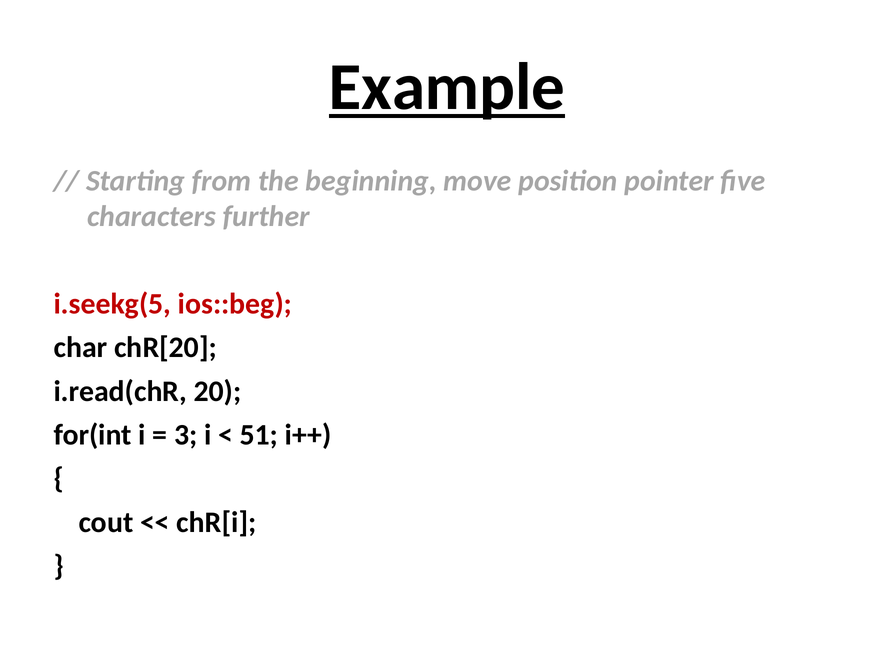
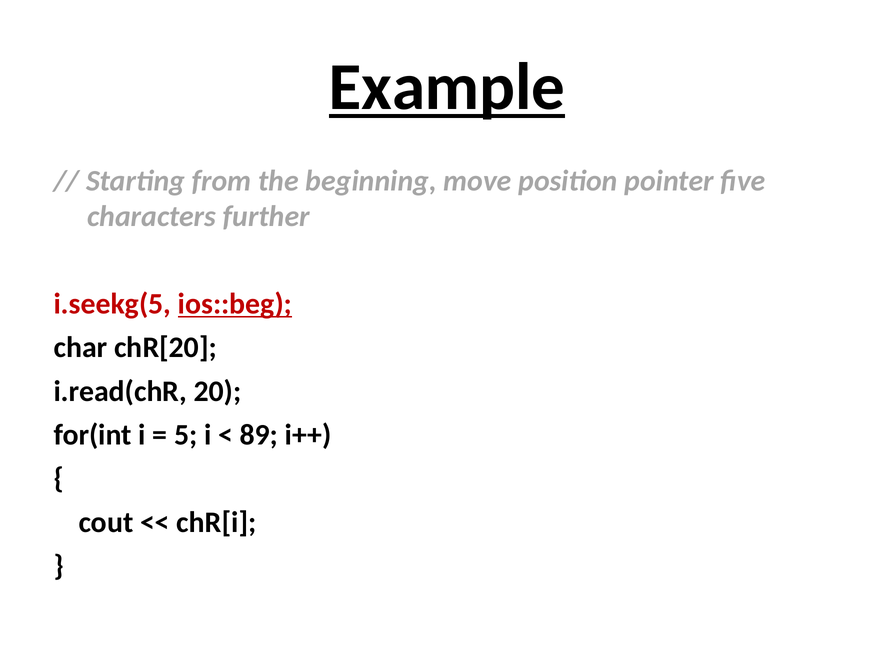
ios::beg underline: none -> present (235, 304)
3: 3 -> 5 (186, 435)
51: 51 -> 89 (259, 435)
